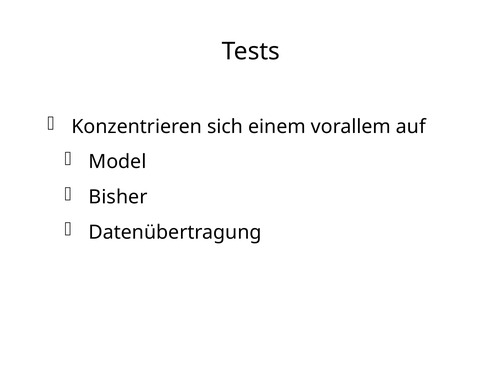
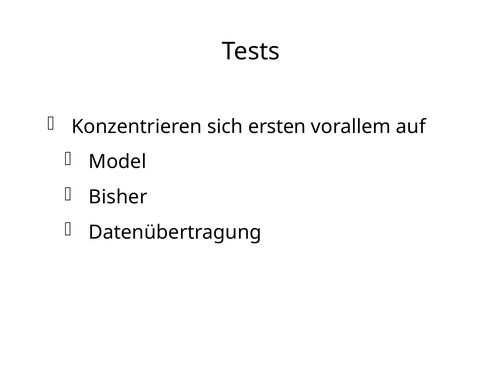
einem: einem -> ersten (277, 127)
